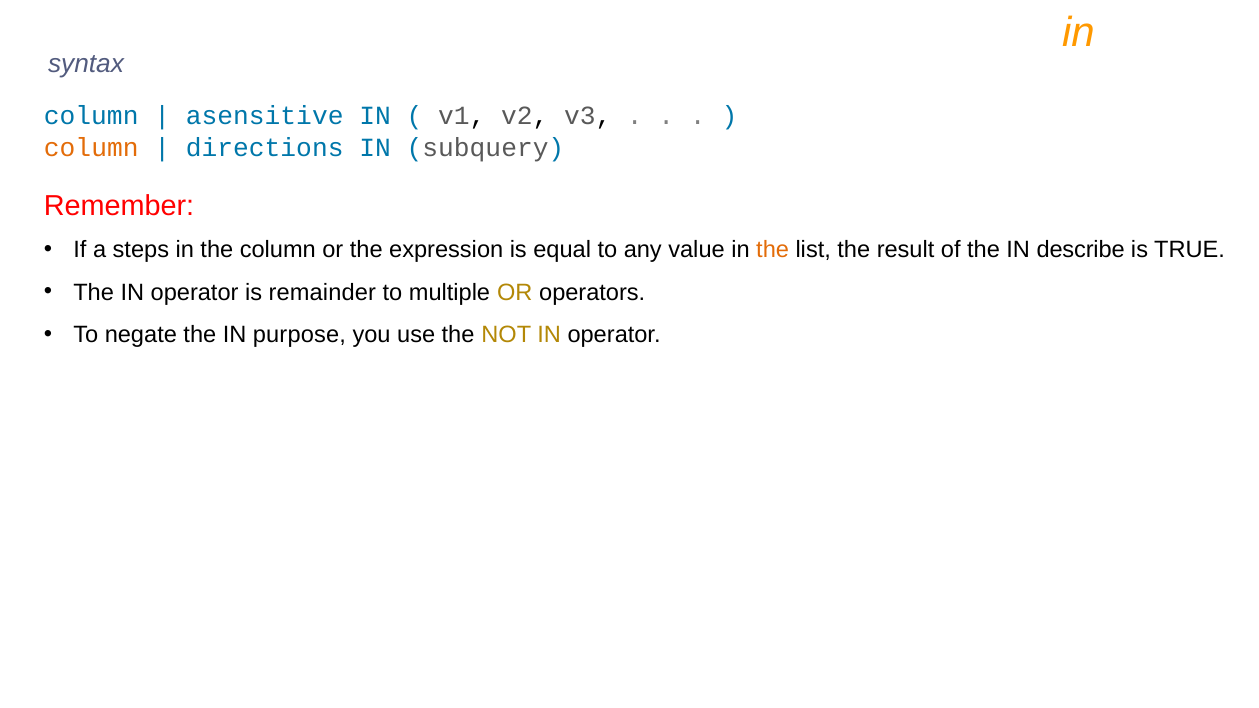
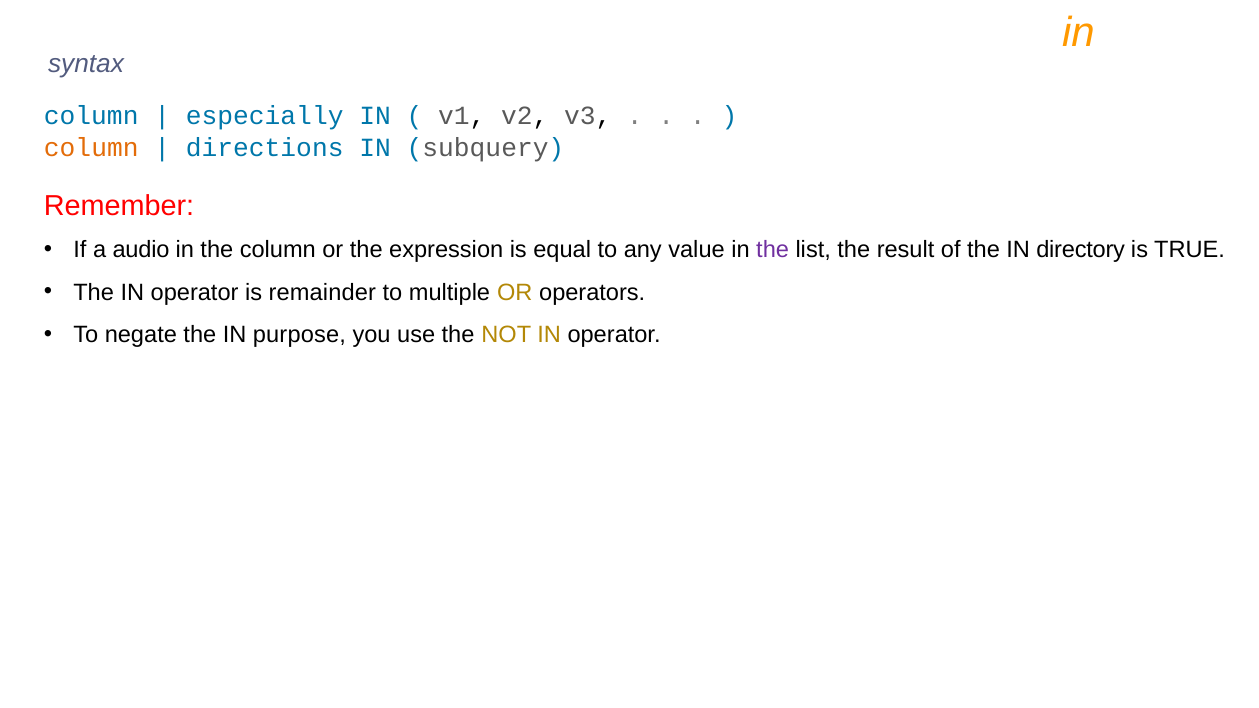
asensitive: asensitive -> especially (265, 116)
steps: steps -> audio (141, 250)
the colour: orange -> purple (773, 250)
describe: describe -> directory (1081, 250)
